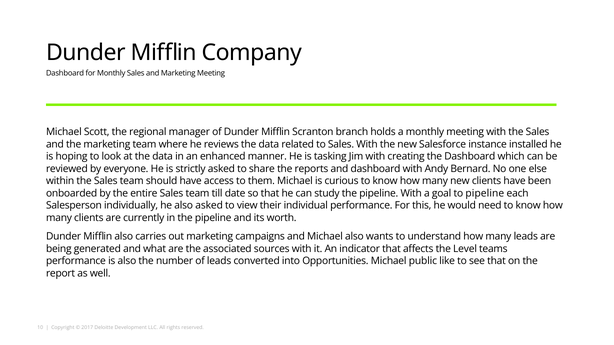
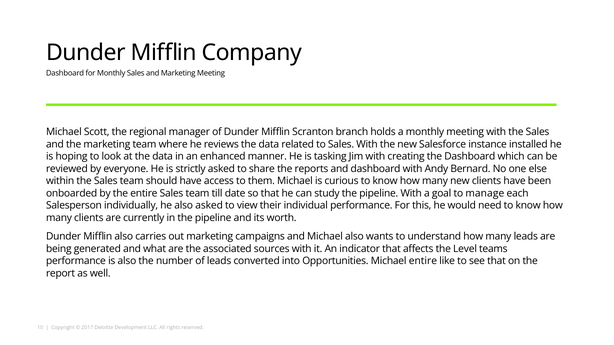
to pipeline: pipeline -> manage (485, 193)
Michael public: public -> entire (423, 261)
